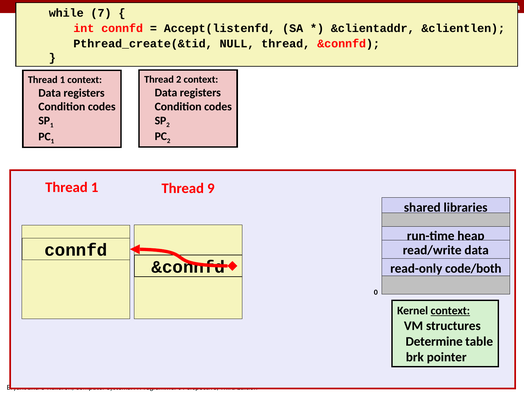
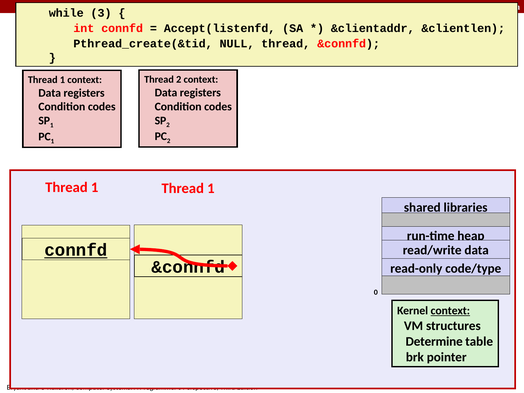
7: 7 -> 3 (101, 13)
9: 9 -> 1 (211, 189)
connfd underline: none -> present (76, 250)
code/both: code/both -> code/type (473, 268)
